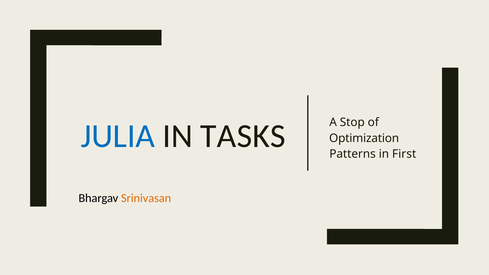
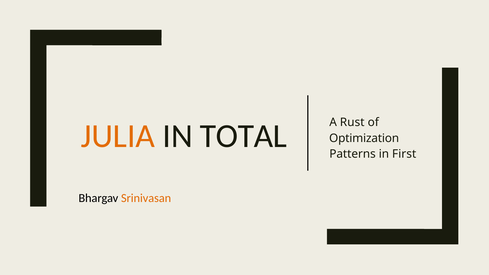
JULIA colour: blue -> orange (118, 136)
TASKS: TASKS -> TOTAL (243, 136)
Stop: Stop -> Rust (352, 122)
